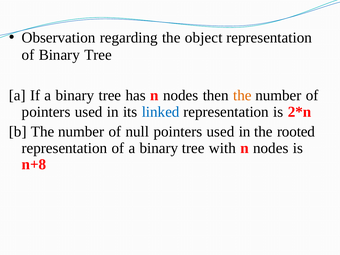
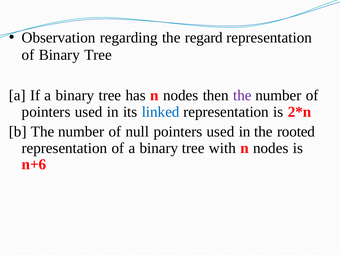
object: object -> regard (204, 38)
the colour: orange -> purple (242, 95)
n+8: n+8 -> n+6 (34, 164)
